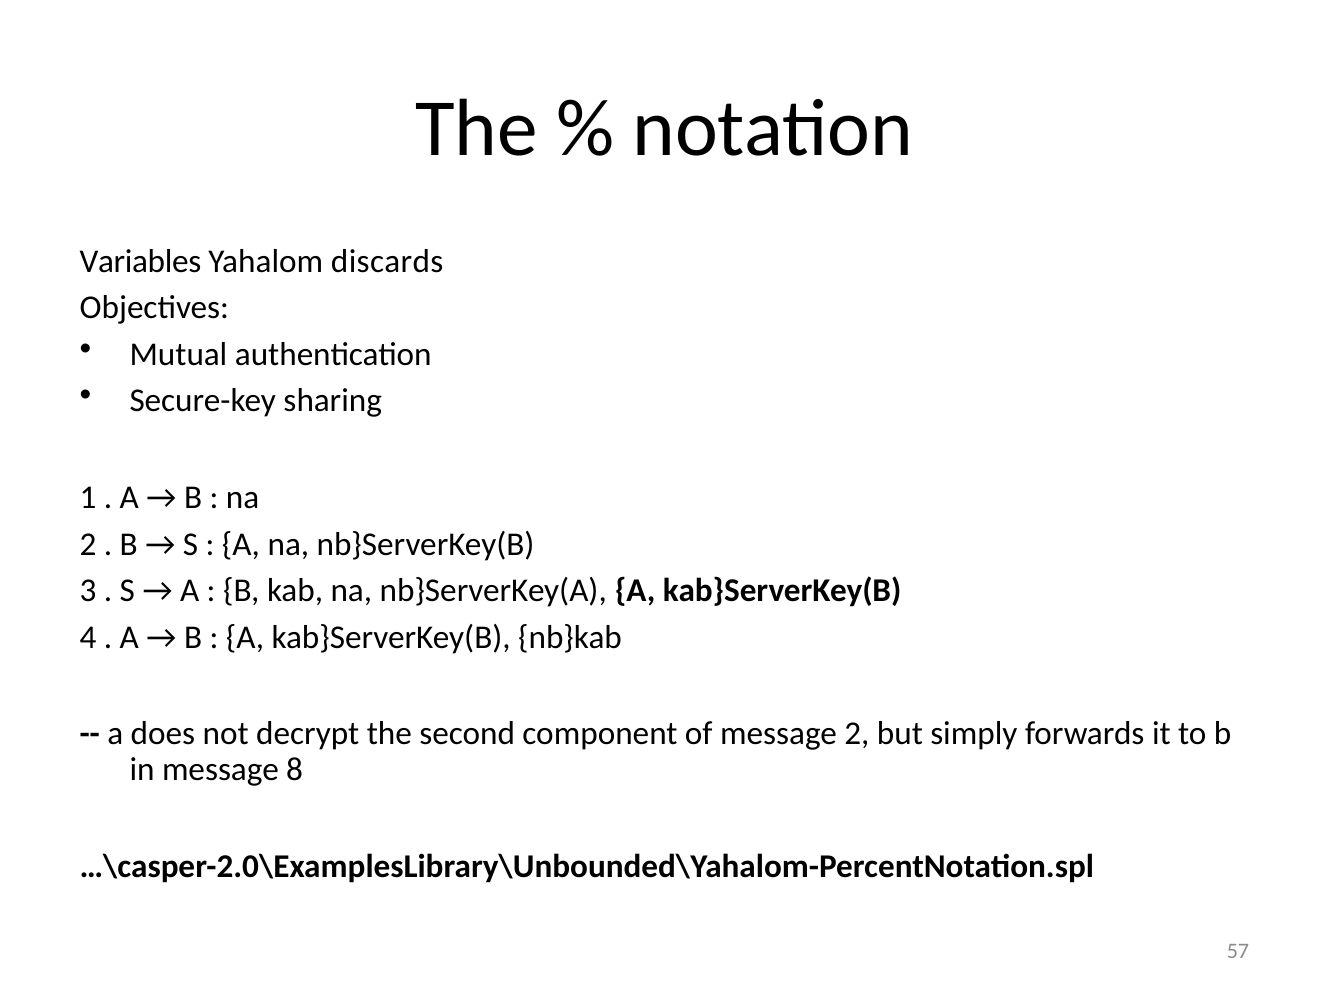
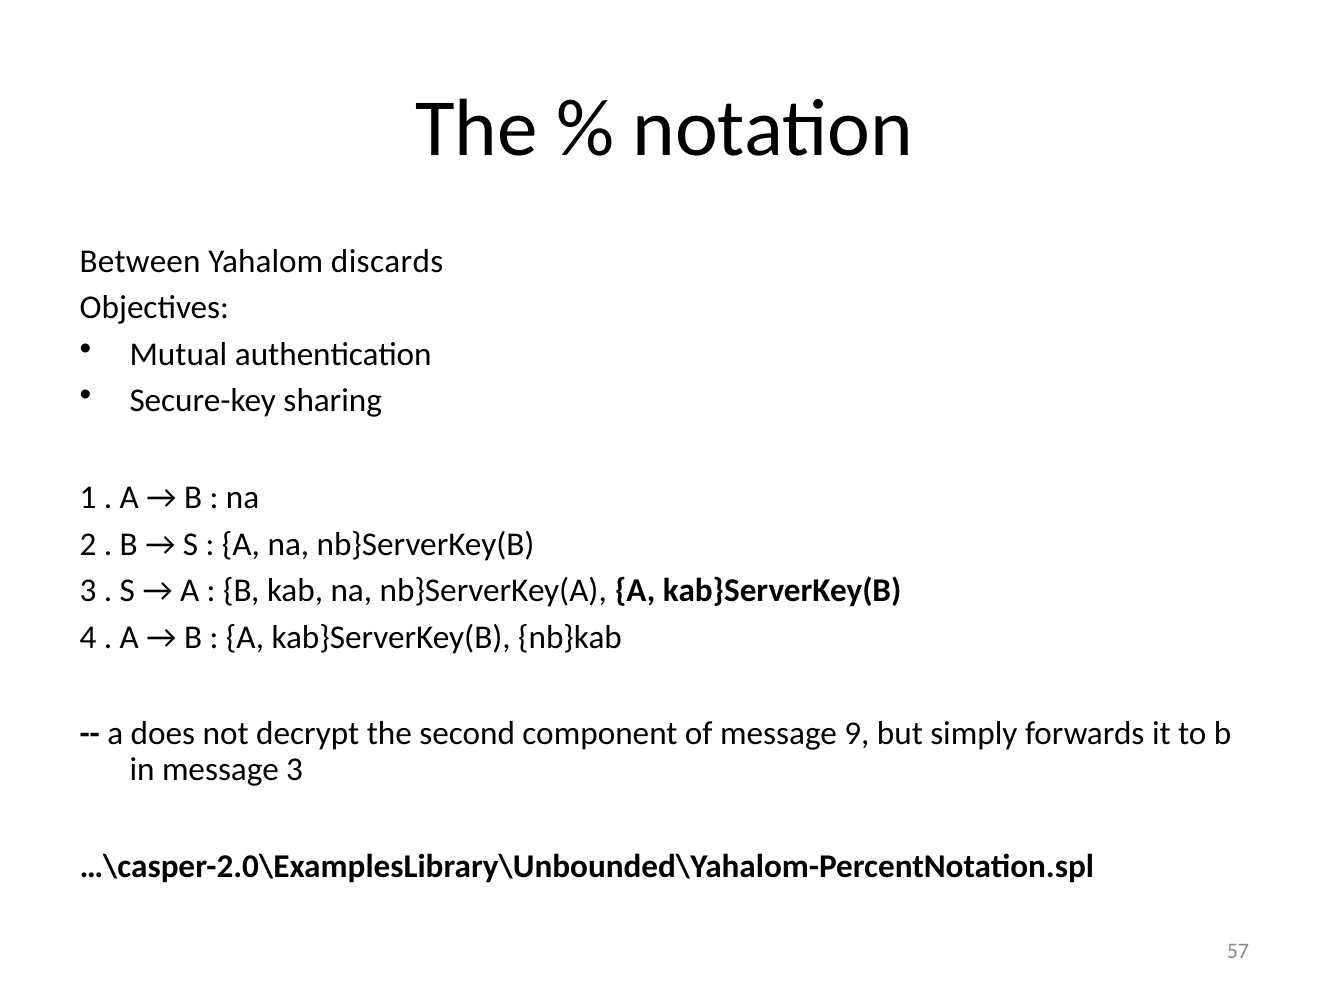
Variables: Variables -> Between (140, 261)
message 2: 2 -> 9 (857, 735)
message 8: 8 -> 3 (295, 770)
